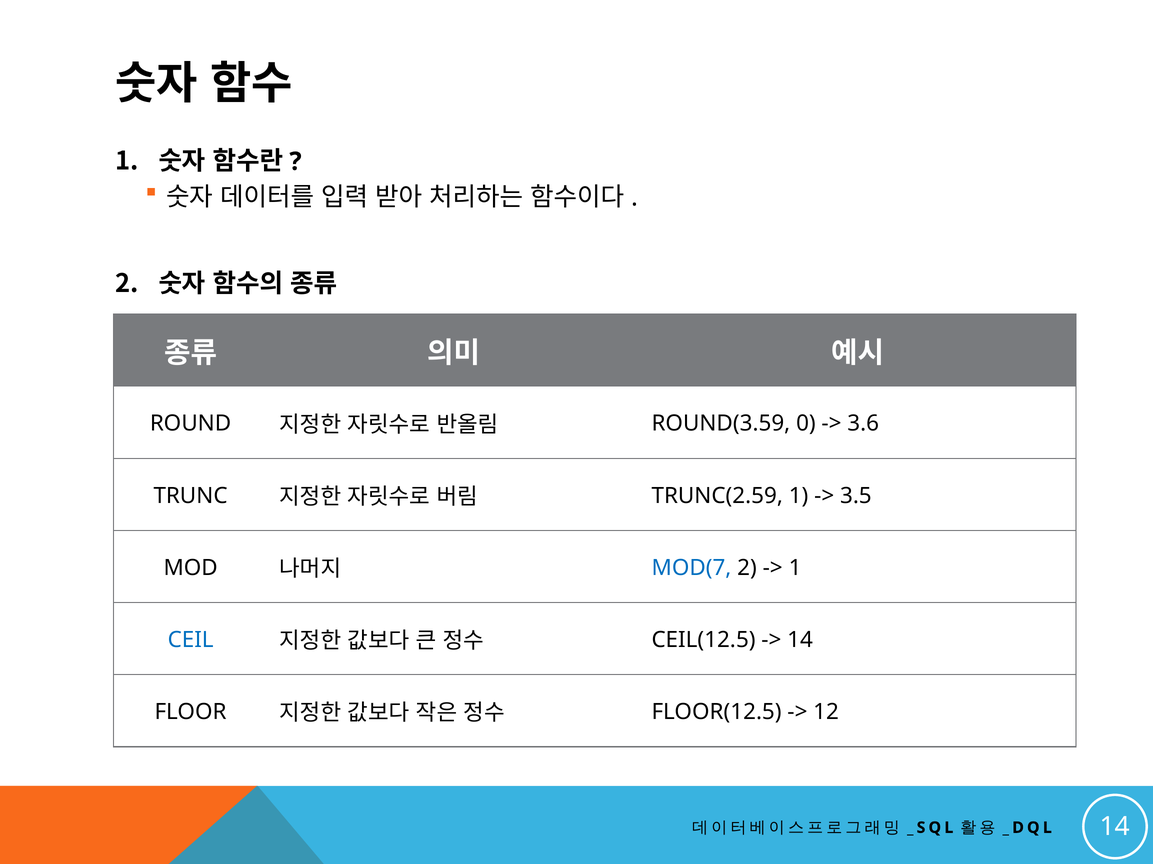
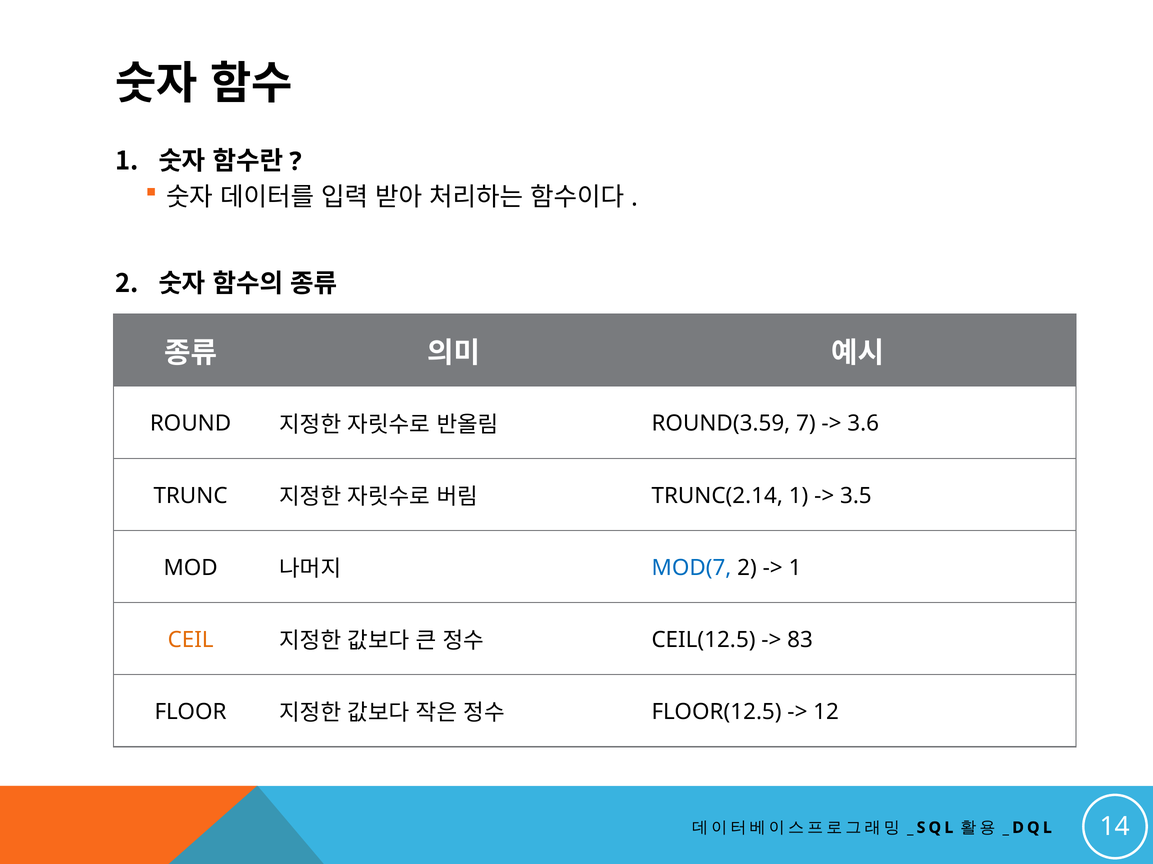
0: 0 -> 7 (806, 424)
TRUNC(2.59: TRUNC(2.59 -> TRUNC(2.14 (717, 496)
CEIL colour: blue -> orange (191, 640)
14: 14 -> 83 (800, 640)
